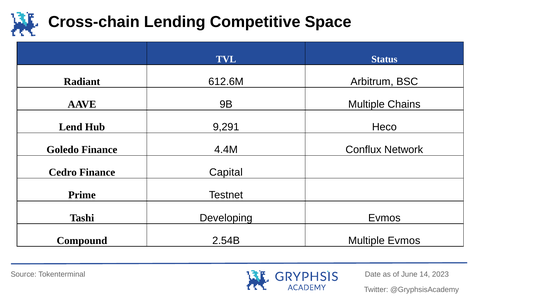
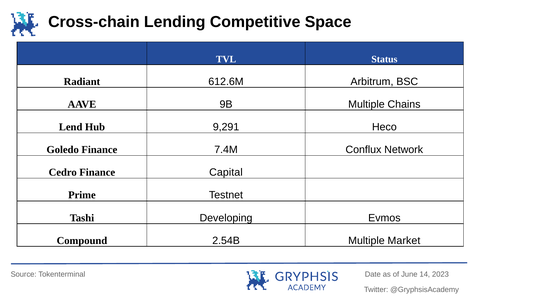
4.4M: 4.4M -> 7.4M (226, 149)
Multiple Evmos: Evmos -> Market (404, 240)
